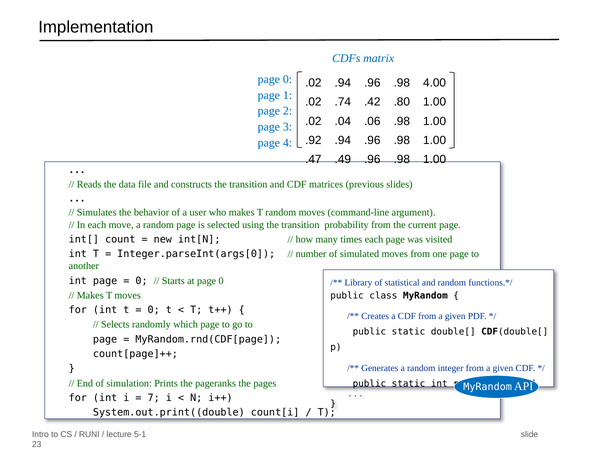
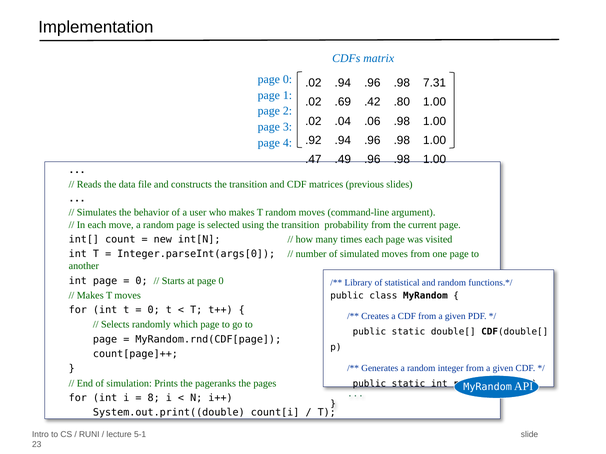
4.00: 4.00 -> 7.31 (435, 83)
.74: .74 -> .69 (343, 102)
7: 7 -> 8 (154, 398)
